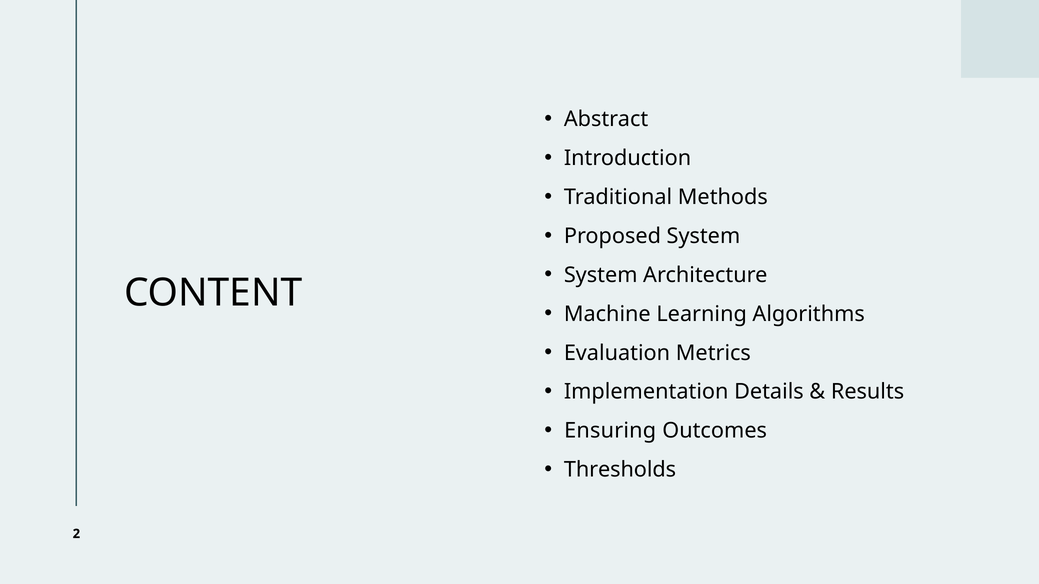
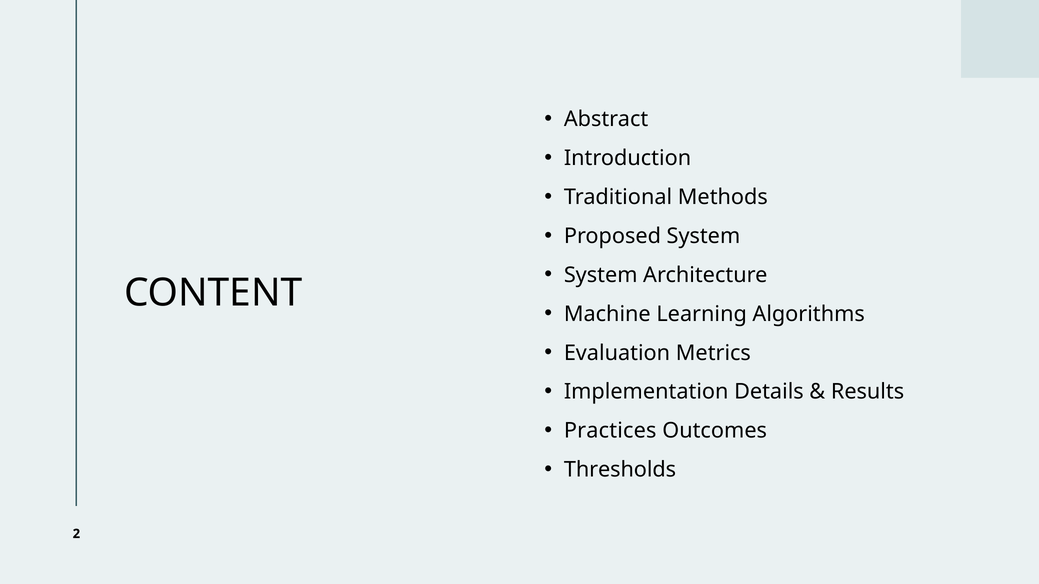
Ensuring: Ensuring -> Practices (610, 431)
